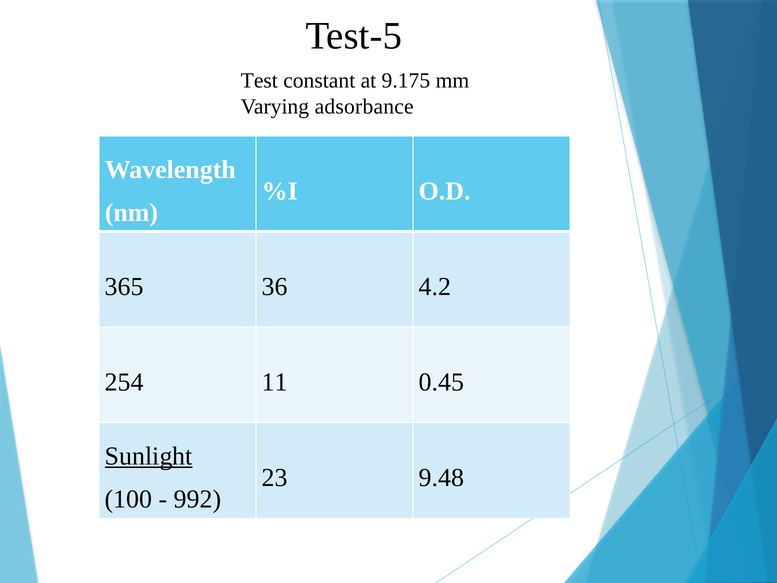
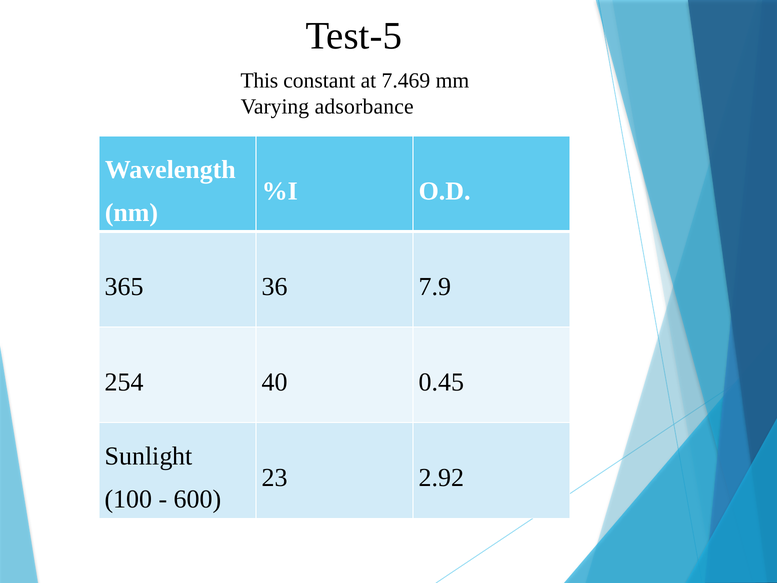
Test: Test -> This (259, 81)
9.175: 9.175 -> 7.469 (406, 81)
4.2: 4.2 -> 7.9 (435, 287)
11: 11 -> 40 (275, 382)
Sunlight underline: present -> none (149, 456)
9.48: 9.48 -> 2.92 (441, 478)
992: 992 -> 600 (198, 499)
